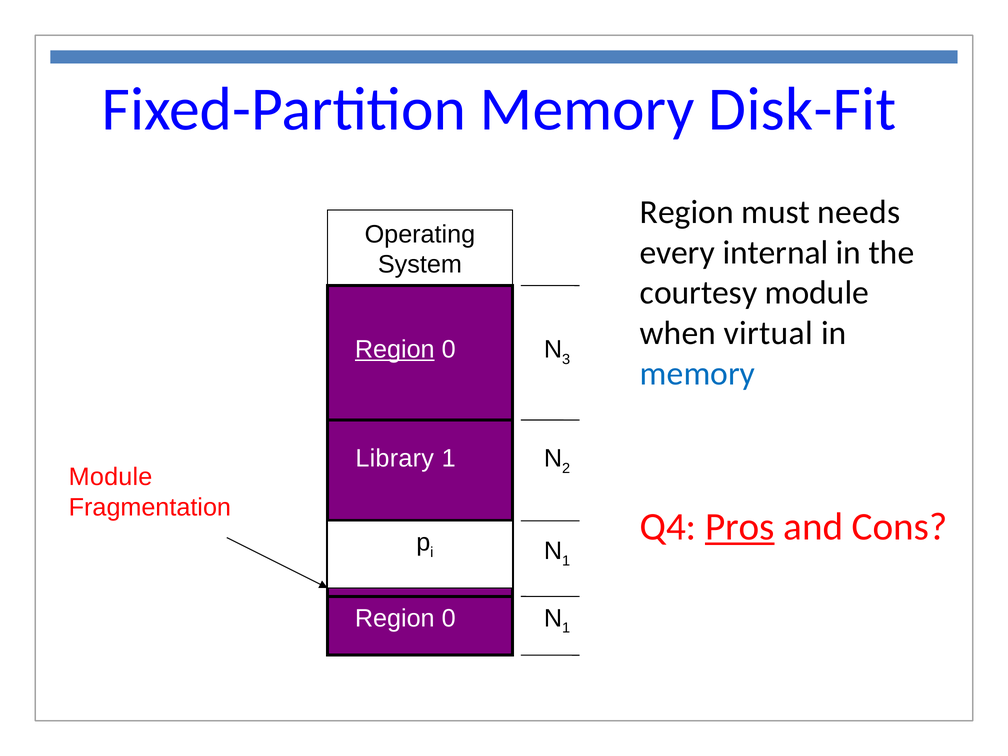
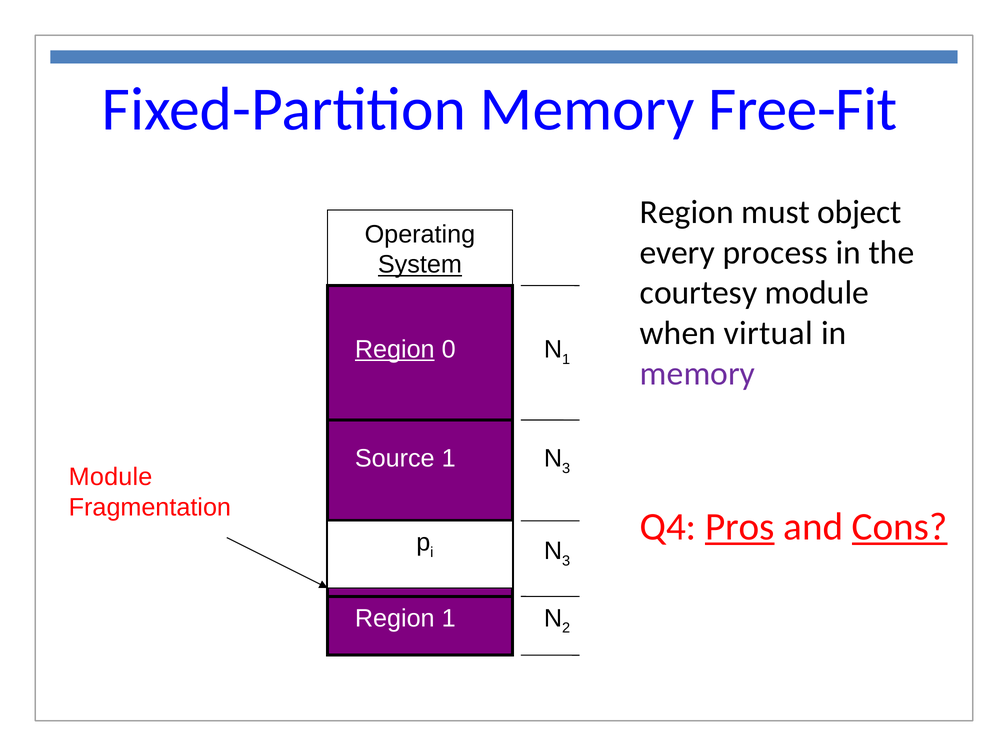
Disk-Fit: Disk-Fit -> Free-Fit (803, 109)
needs: needs -> object (859, 212)
internal: internal -> process (775, 253)
System underline: none -> present (420, 265)
3: 3 -> 1 (566, 359)
memory colour: blue -> purple (697, 374)
Library: Library -> Source (395, 459)
2: 2 -> 3 (566, 468)
Cons underline: none -> present (900, 527)
1: 1 -> 3 (566, 561)
0: 0 -> 1 (449, 618)
1: 1 -> 2 (566, 628)
